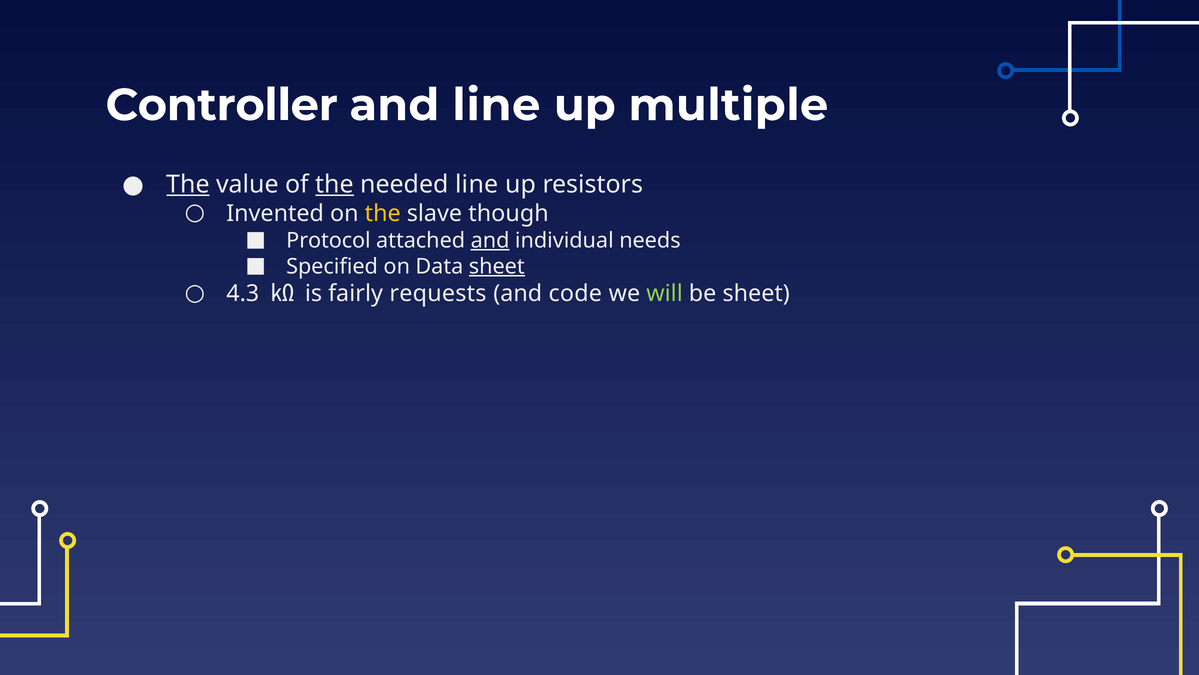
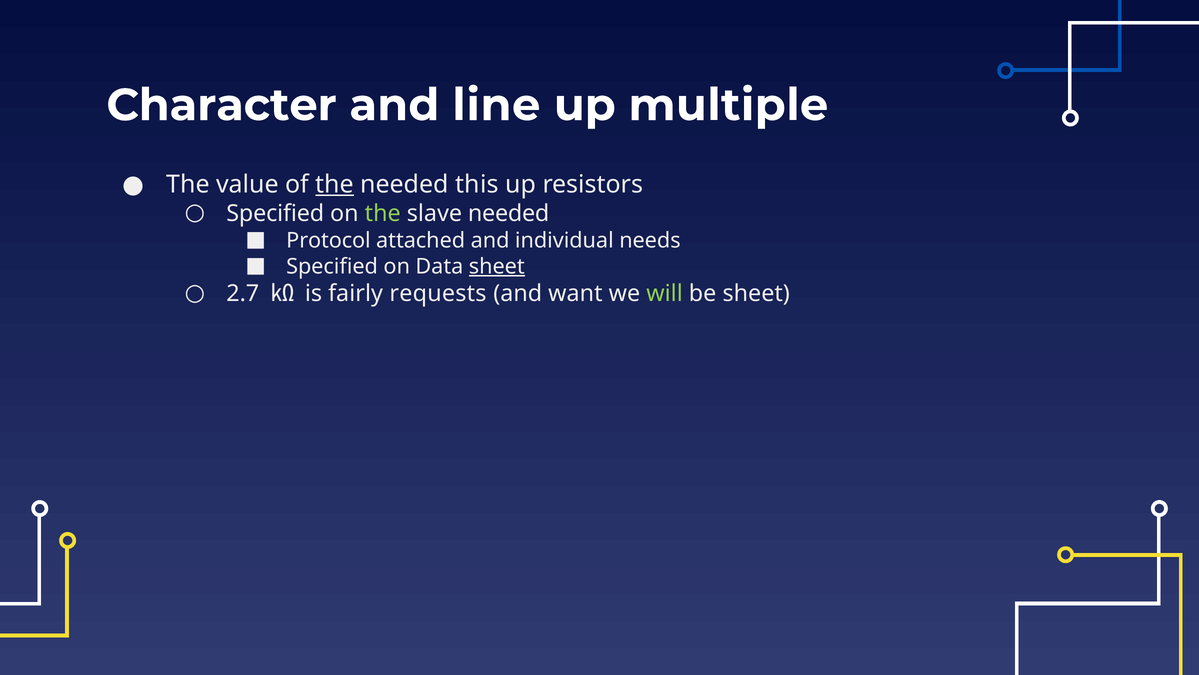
Controller: Controller -> Character (222, 105)
The underline: present -> none (188, 184)
needed line: line -> this (477, 184)
Invented: Invented -> Specified (275, 213)
the colour: yellow -> light green (383, 213)
slave though: though -> needed (509, 213)
and underline: present -> none (490, 240)
4.3: 4.3 -> 2.7 (243, 293)
code: code -> want (575, 293)
